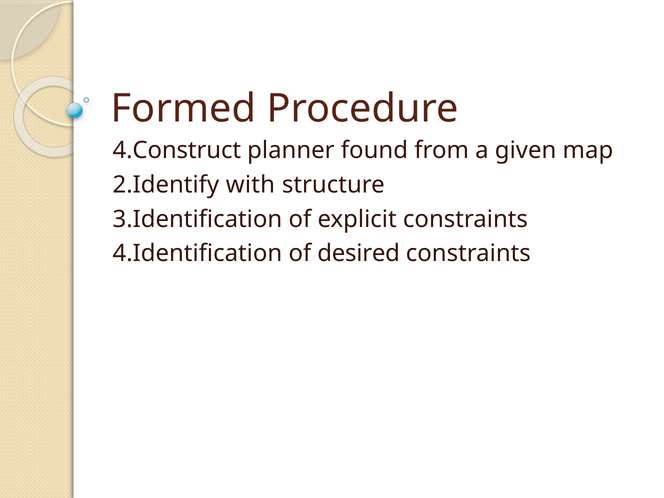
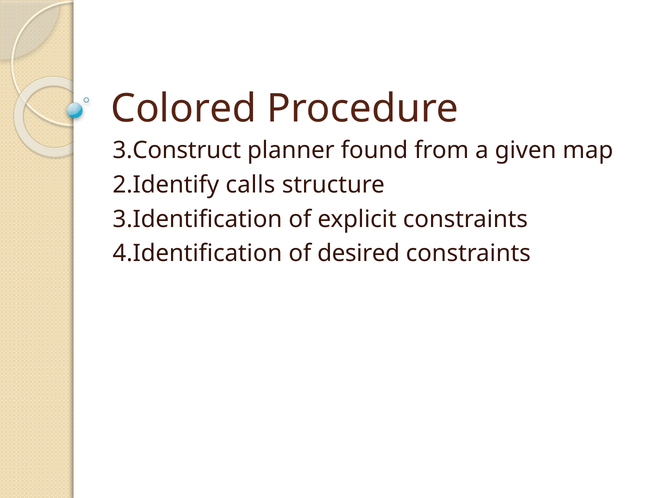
Formed: Formed -> Colored (184, 109)
4.Construct: 4.Construct -> 3.Construct (177, 150)
with: with -> calls (250, 185)
